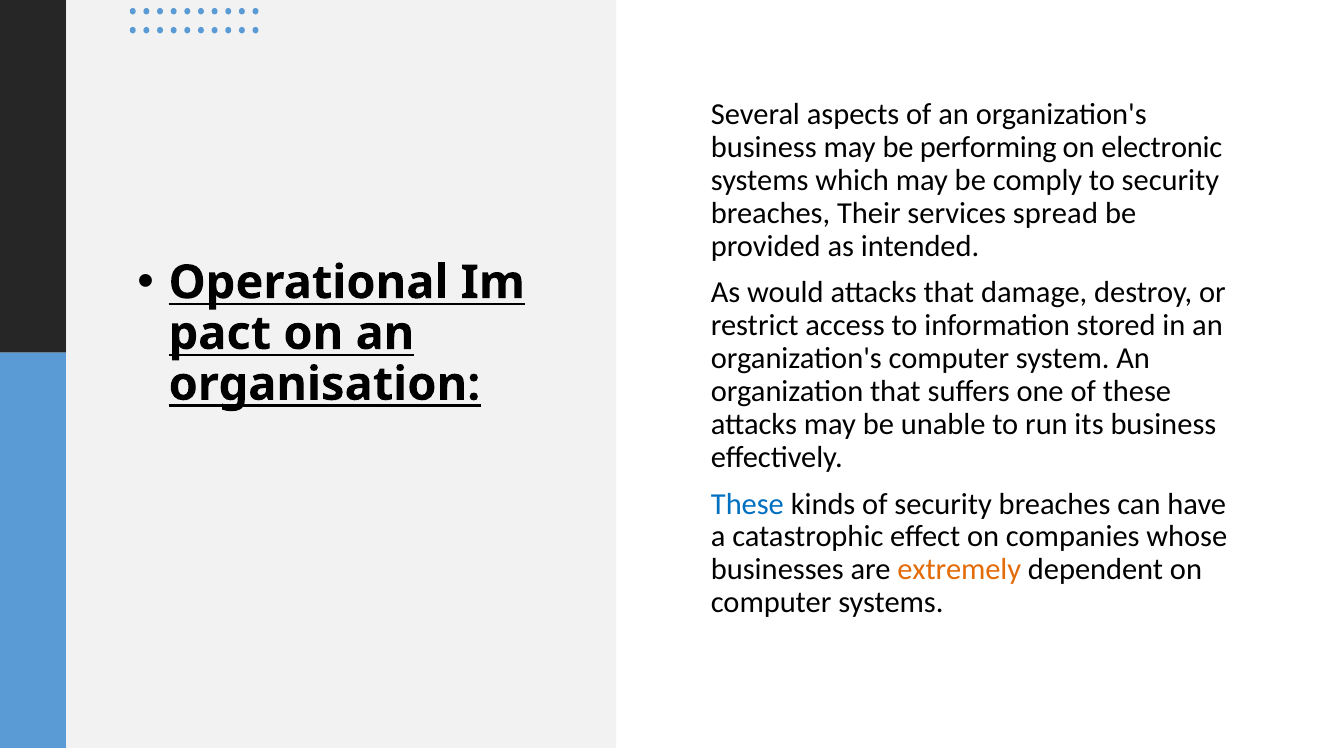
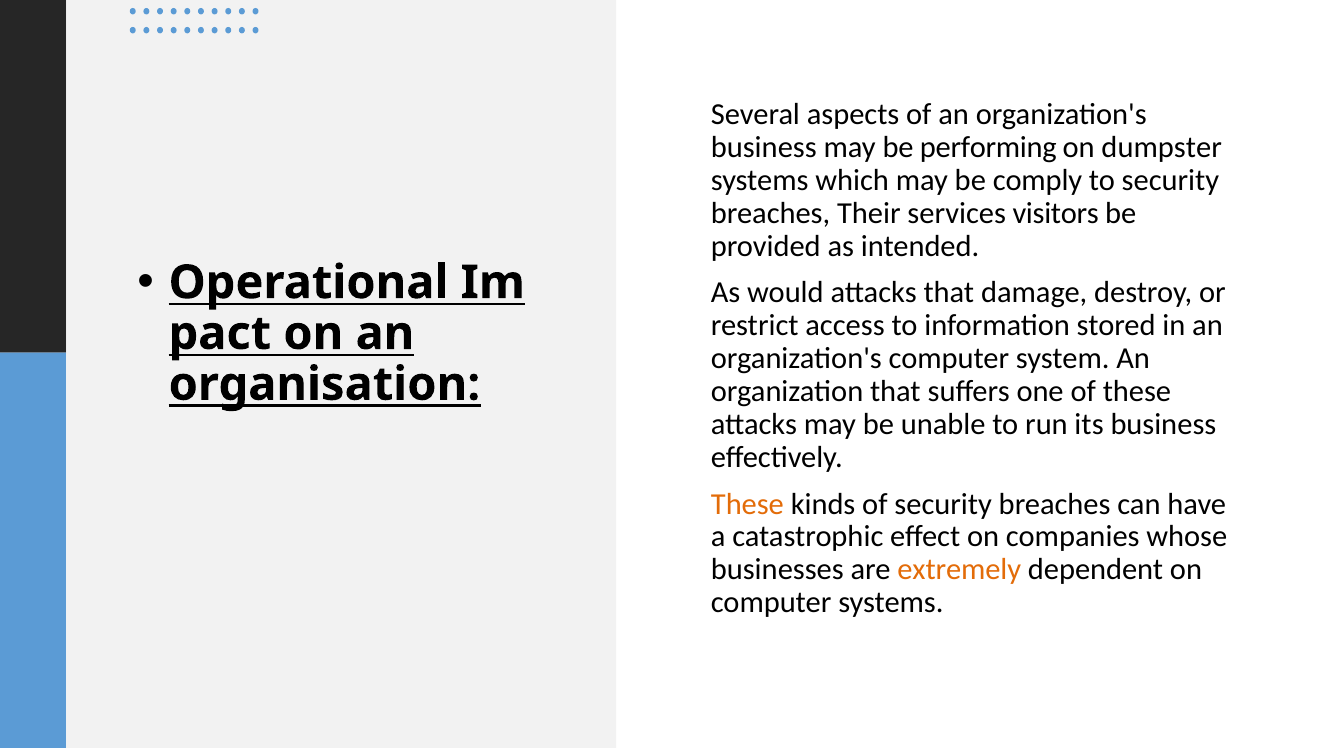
electronic: electronic -> dumpster (1162, 148)
spread: spread -> visitors (1056, 214)
These colour: blue -> orange (747, 504)
